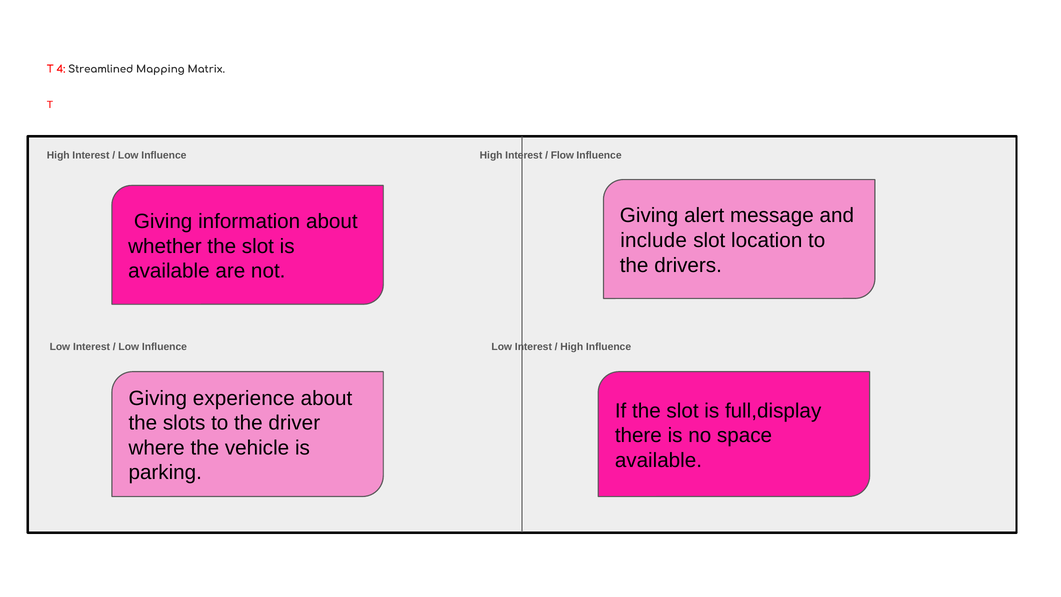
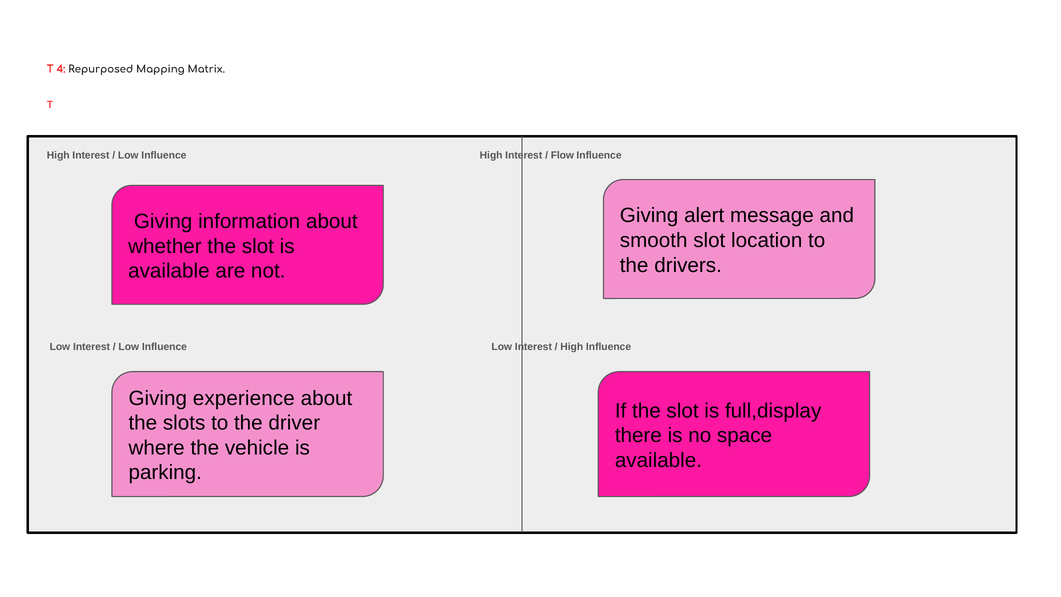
Streamlined: Streamlined -> Repurposed (101, 69)
include: include -> smooth (654, 240)
